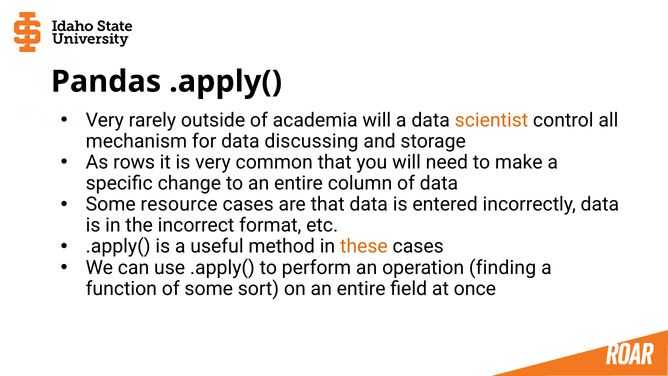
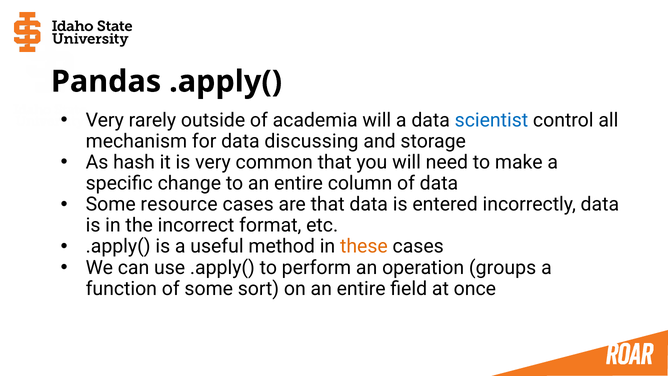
scientist colour: orange -> blue (491, 120)
rows: rows -> hash (134, 162)
finding: finding -> groups (503, 267)
